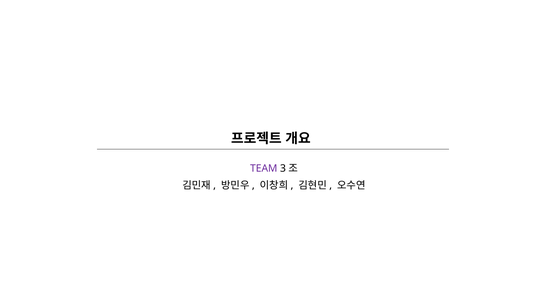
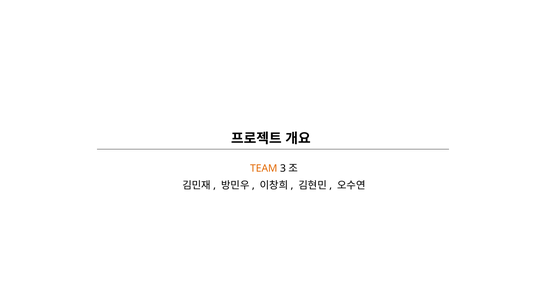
TEAM colour: purple -> orange (264, 169)
